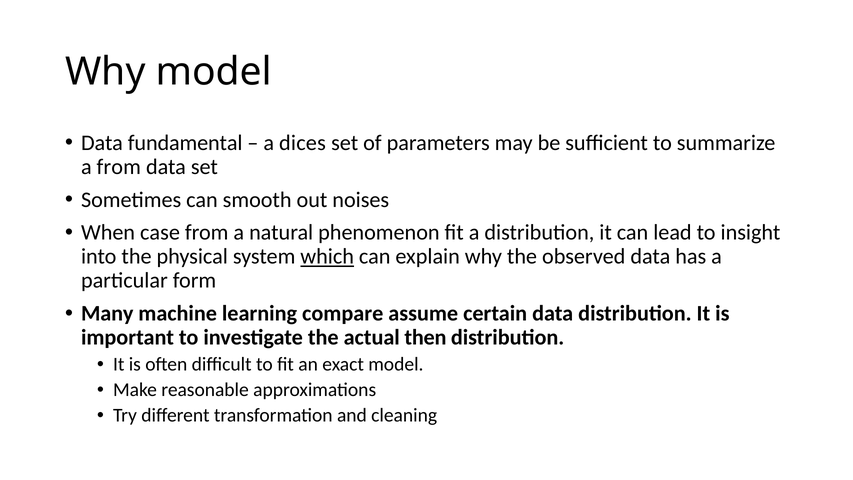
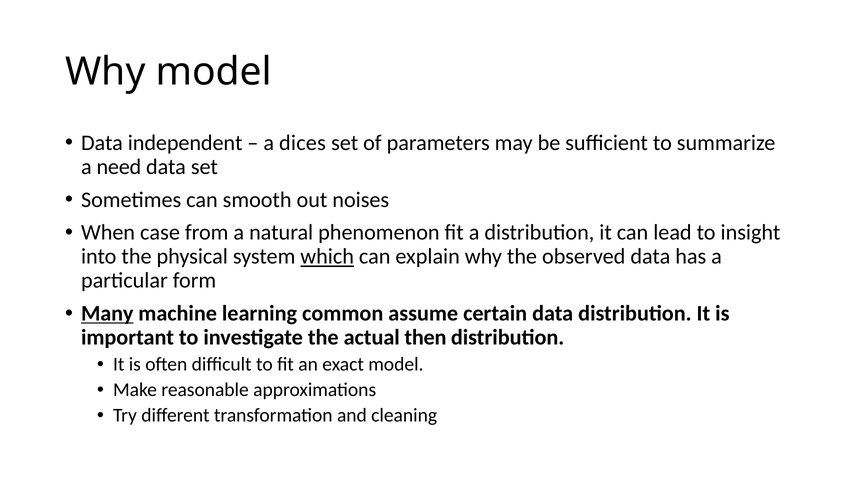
fundamental: fundamental -> independent (185, 143)
a from: from -> need (119, 167)
Many underline: none -> present (107, 313)
compare: compare -> common (343, 313)
